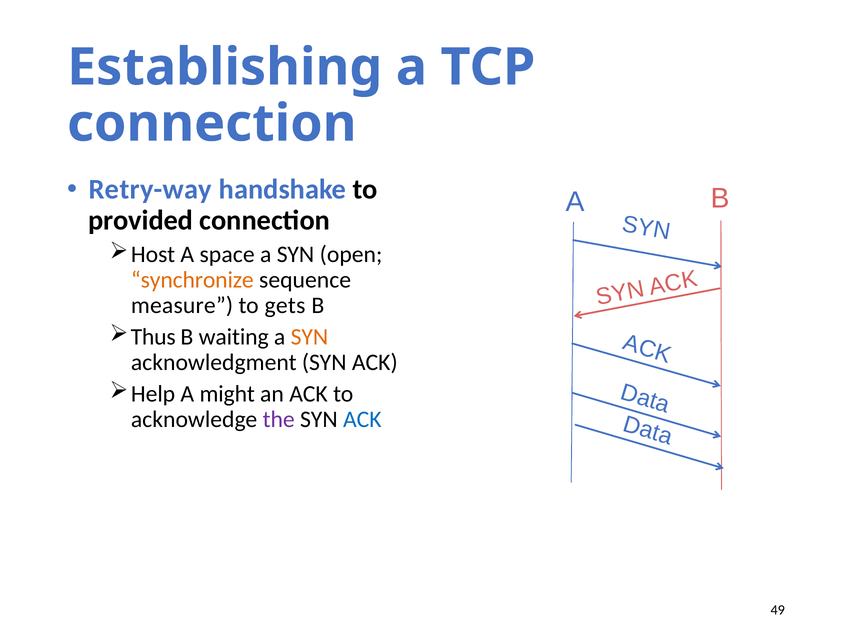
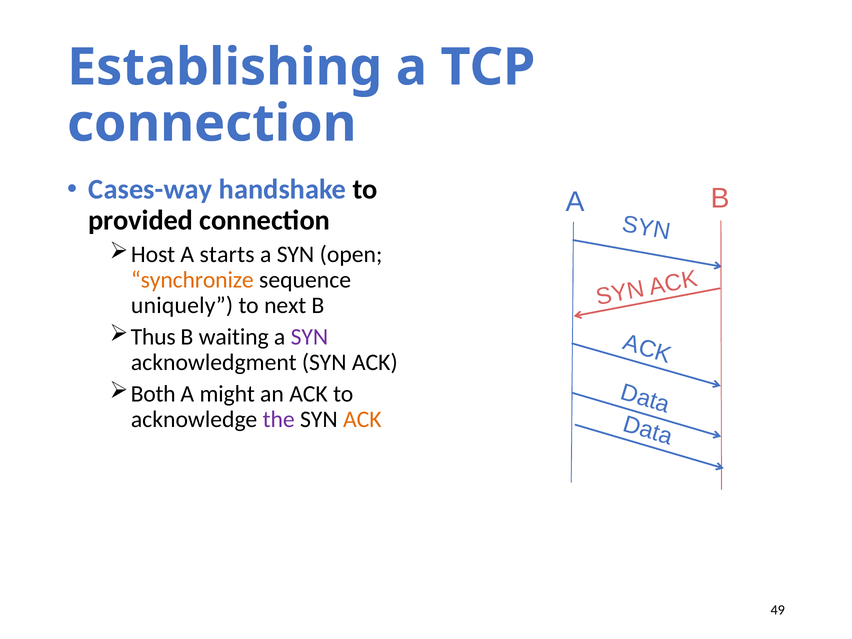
Retry-way: Retry-way -> Cases-way (150, 190)
space: space -> starts (227, 254)
measure: measure -> uniquely (182, 305)
gets: gets -> next (285, 305)
SYN colour: orange -> purple (309, 337)
Help: Help -> Both (153, 394)
ACK colour: blue -> orange (362, 419)
